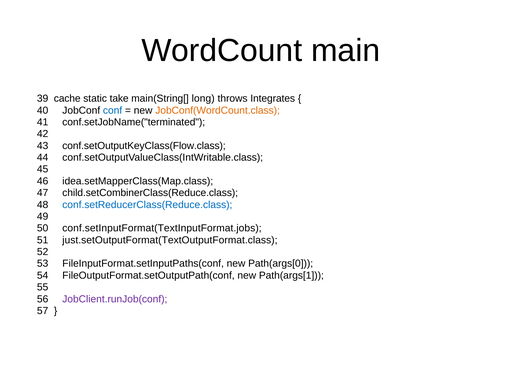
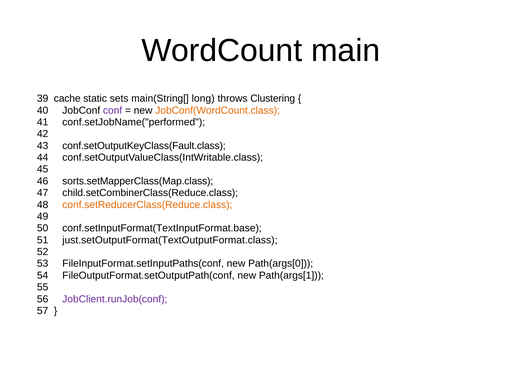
take: take -> sets (119, 98)
Integrates: Integrates -> Clustering (273, 98)
conf colour: blue -> purple (113, 110)
conf.setJobName("terminated: conf.setJobName("terminated -> conf.setJobName("performed (134, 122)
conf.setOutputKeyClass(Flow.class: conf.setOutputKeyClass(Flow.class -> conf.setOutputKeyClass(Fault.class (144, 146)
idea.setMapperClass(Map.class: idea.setMapperClass(Map.class -> sorts.setMapperClass(Map.class (138, 181)
conf.setReducerClass(Reduce.class colour: blue -> orange (147, 204)
conf.setInputFormat(TextInputFormat.jobs: conf.setInputFormat(TextInputFormat.jobs -> conf.setInputFormat(TextInputFormat.base (162, 228)
